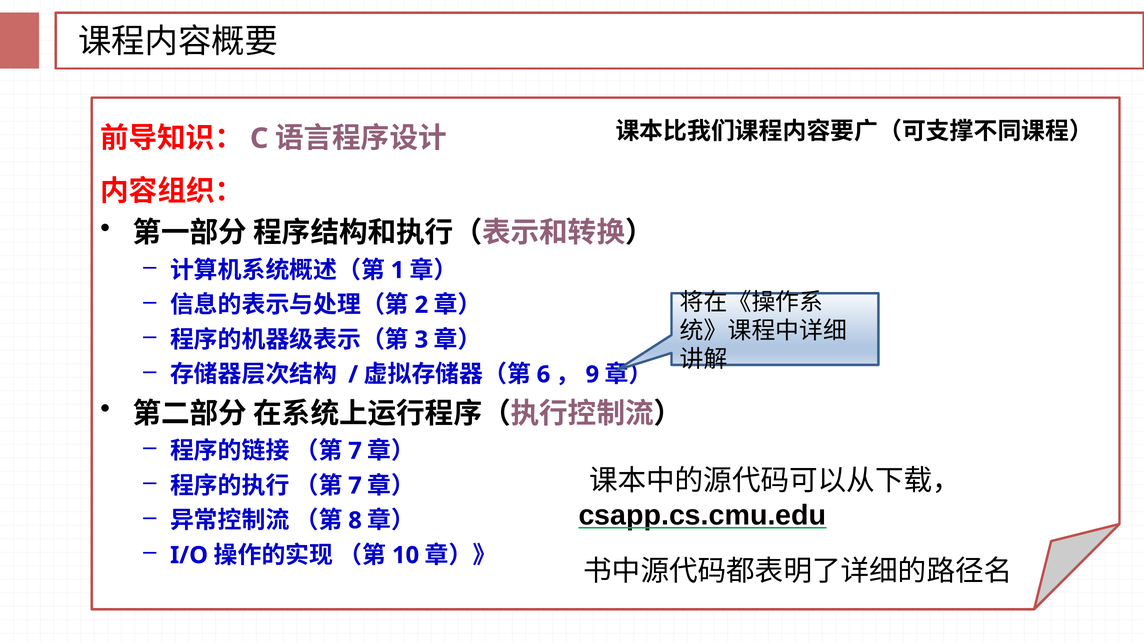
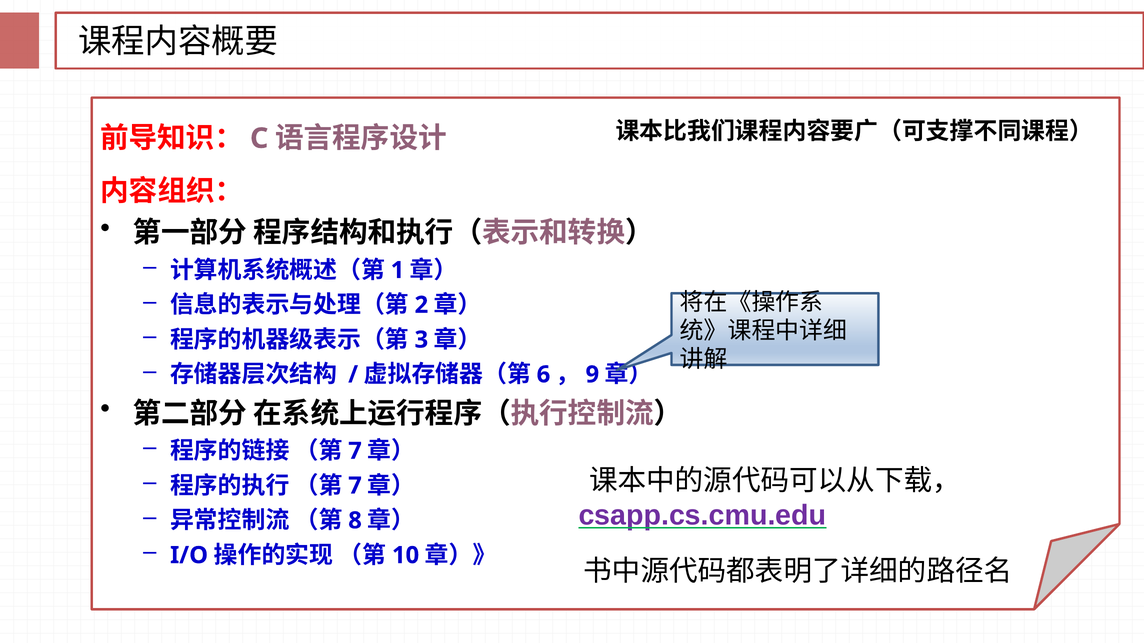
csapp.cs.cmu.edu colour: black -> purple (702, 516)
